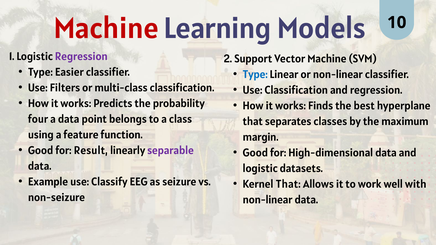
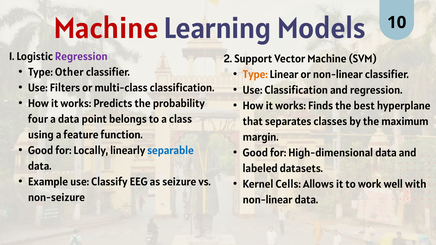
Easier: Easier -> Other (69, 72)
Type colour: blue -> orange (255, 74)
Result: Result -> Locally (91, 151)
separable colour: purple -> blue (171, 151)
logistic: logistic -> labeled (260, 169)
Kernel That: That -> Cells (288, 184)
